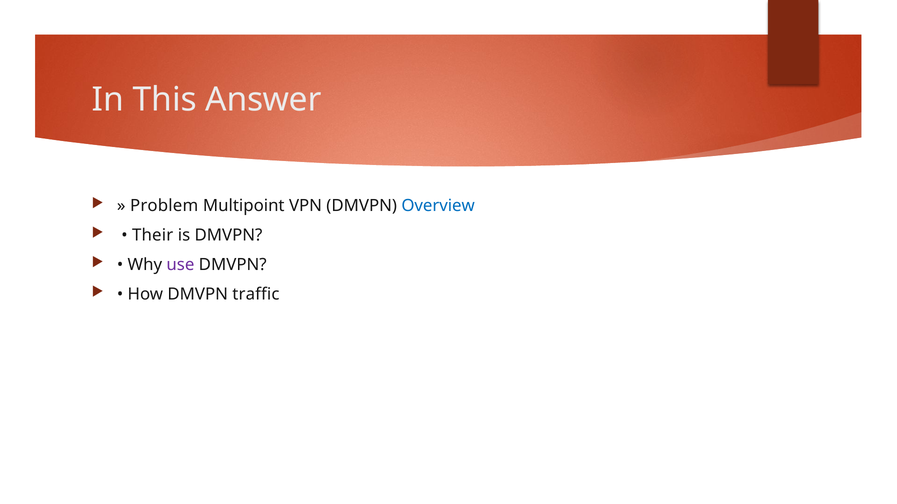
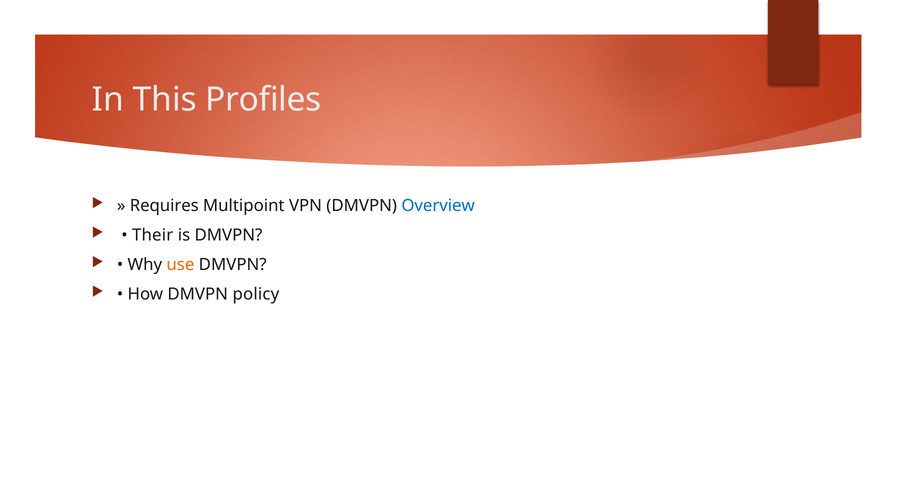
Answer: Answer -> Profiles (263, 100)
Problem: Problem -> Requires (164, 206)
use colour: purple -> orange (180, 265)
traffic: traffic -> policy (256, 295)
